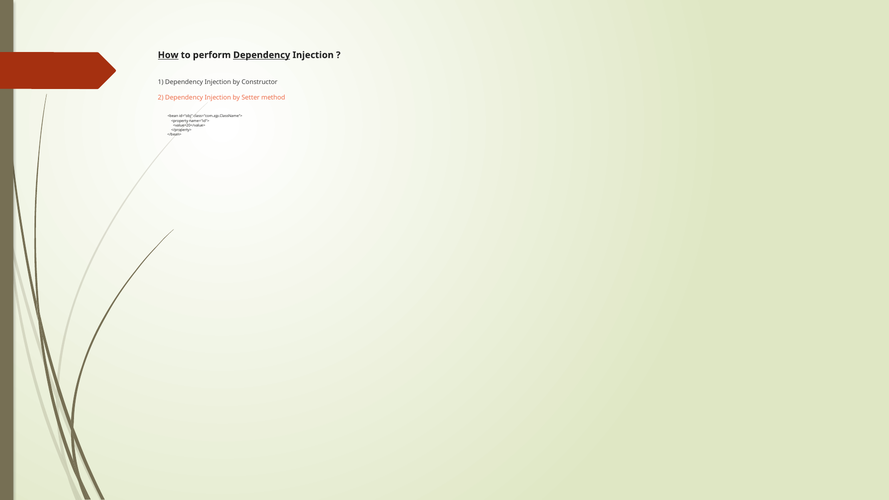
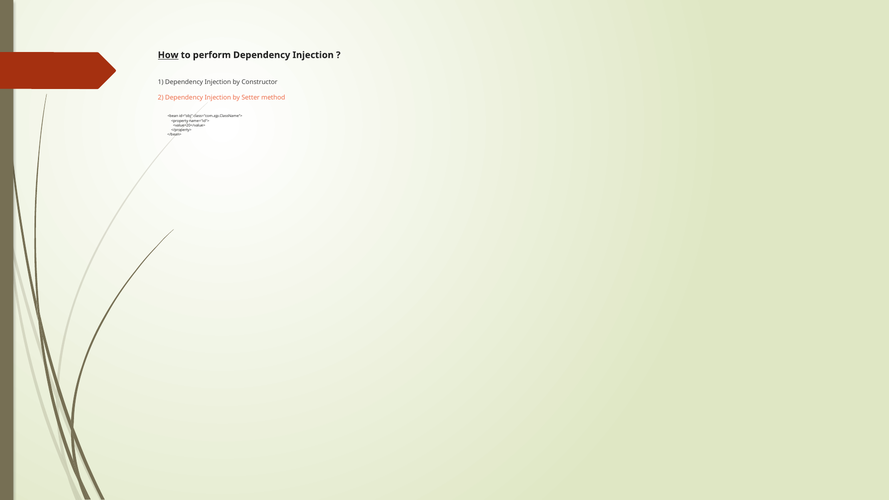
Dependency underline: present -> none (262, 55)
